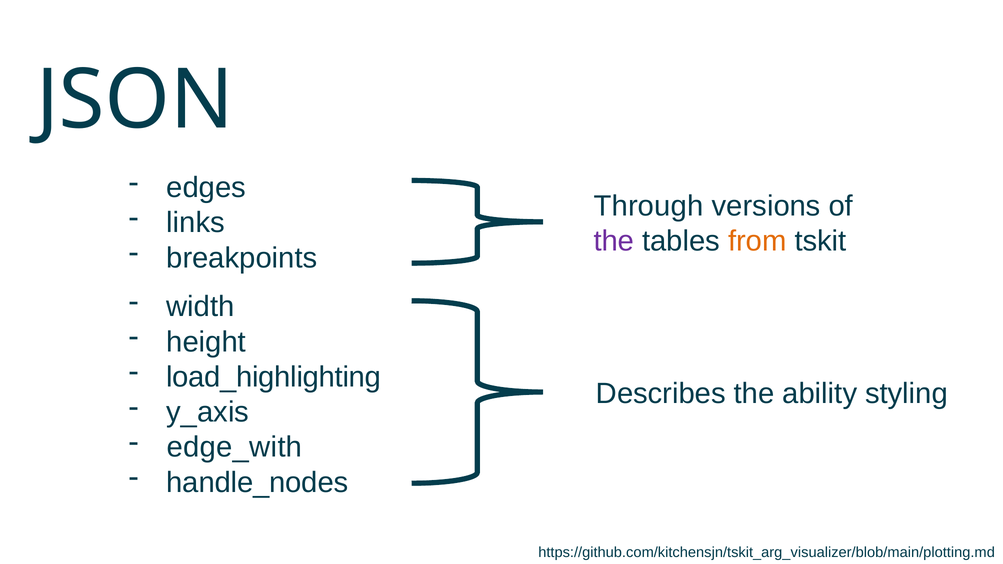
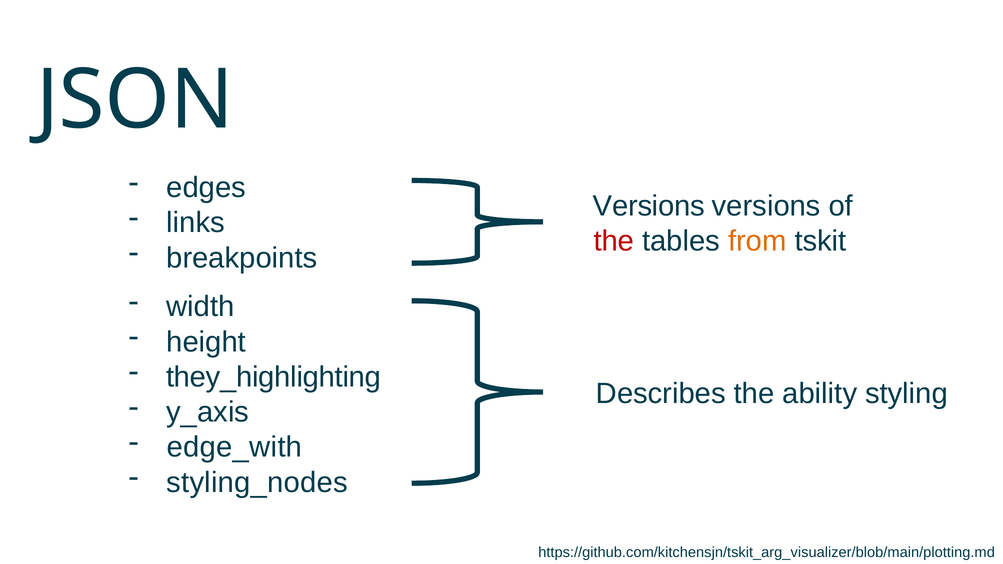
Through: Through -> Versions (649, 206)
the colour: purple -> red (614, 241)
load_highlighting: load_highlighting -> they_highlighting (274, 377)
handle_nodes: handle_nodes -> styling_nodes (257, 483)
